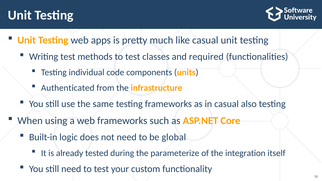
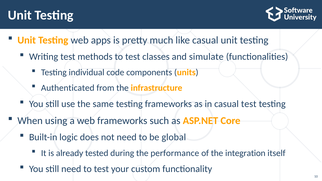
required: required -> simulate (206, 57)
casual also: also -> test (249, 104)
parameterize: parameterize -> performance (175, 153)
